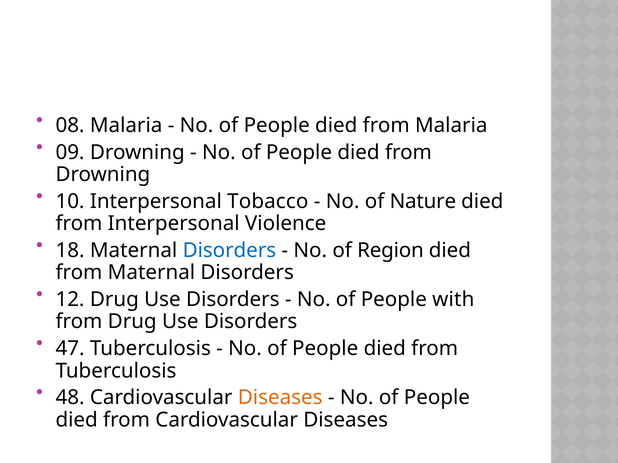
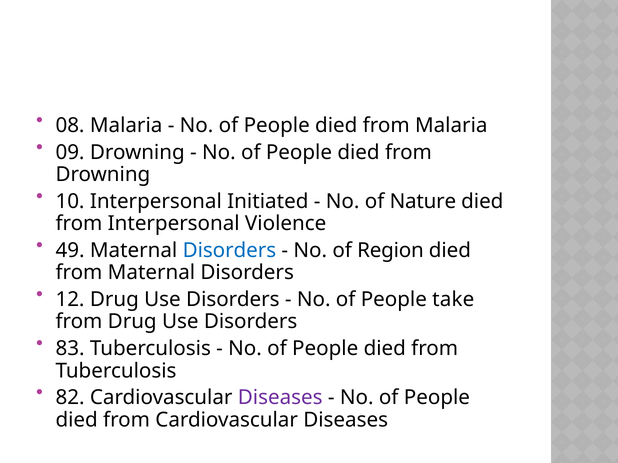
Tobacco: Tobacco -> Initiated (268, 202)
18: 18 -> 49 (70, 251)
with: with -> take (453, 300)
47: 47 -> 83 (70, 349)
48: 48 -> 82 (70, 398)
Diseases colour: orange -> purple (280, 398)
